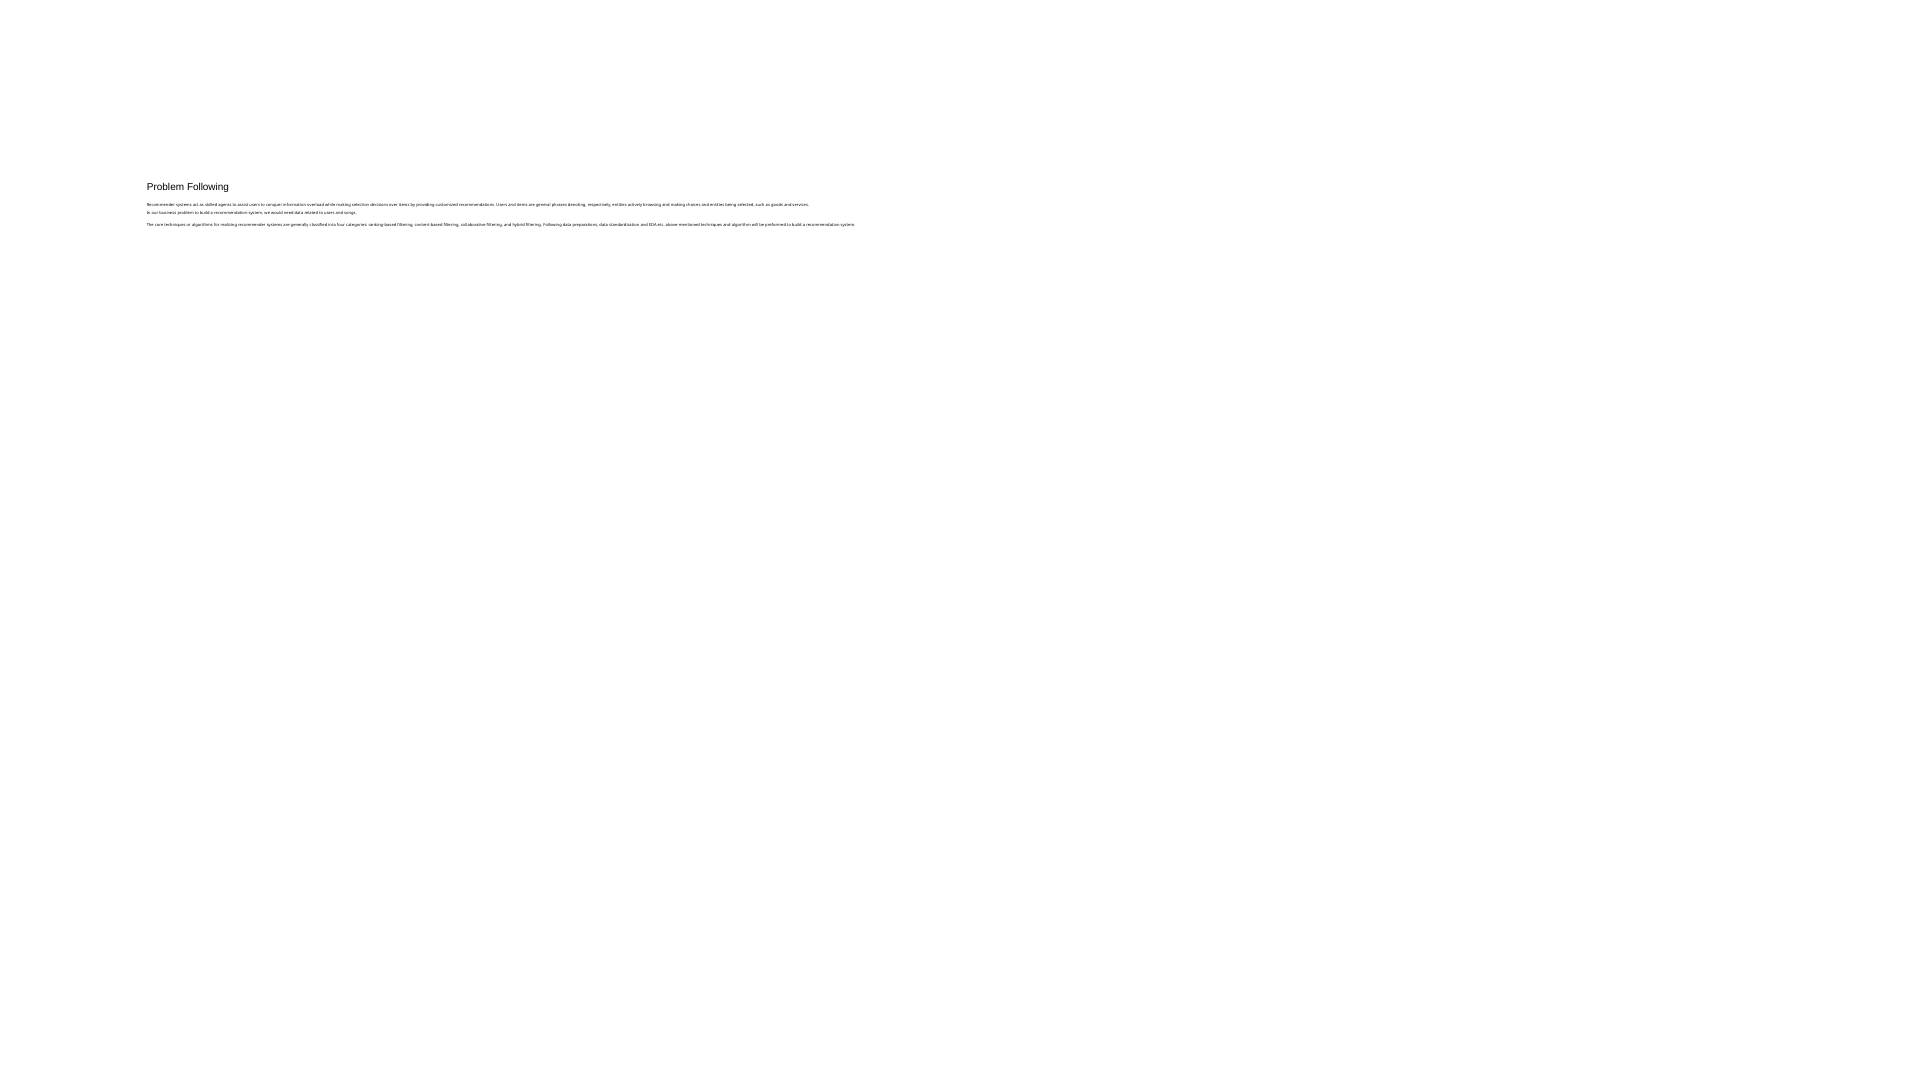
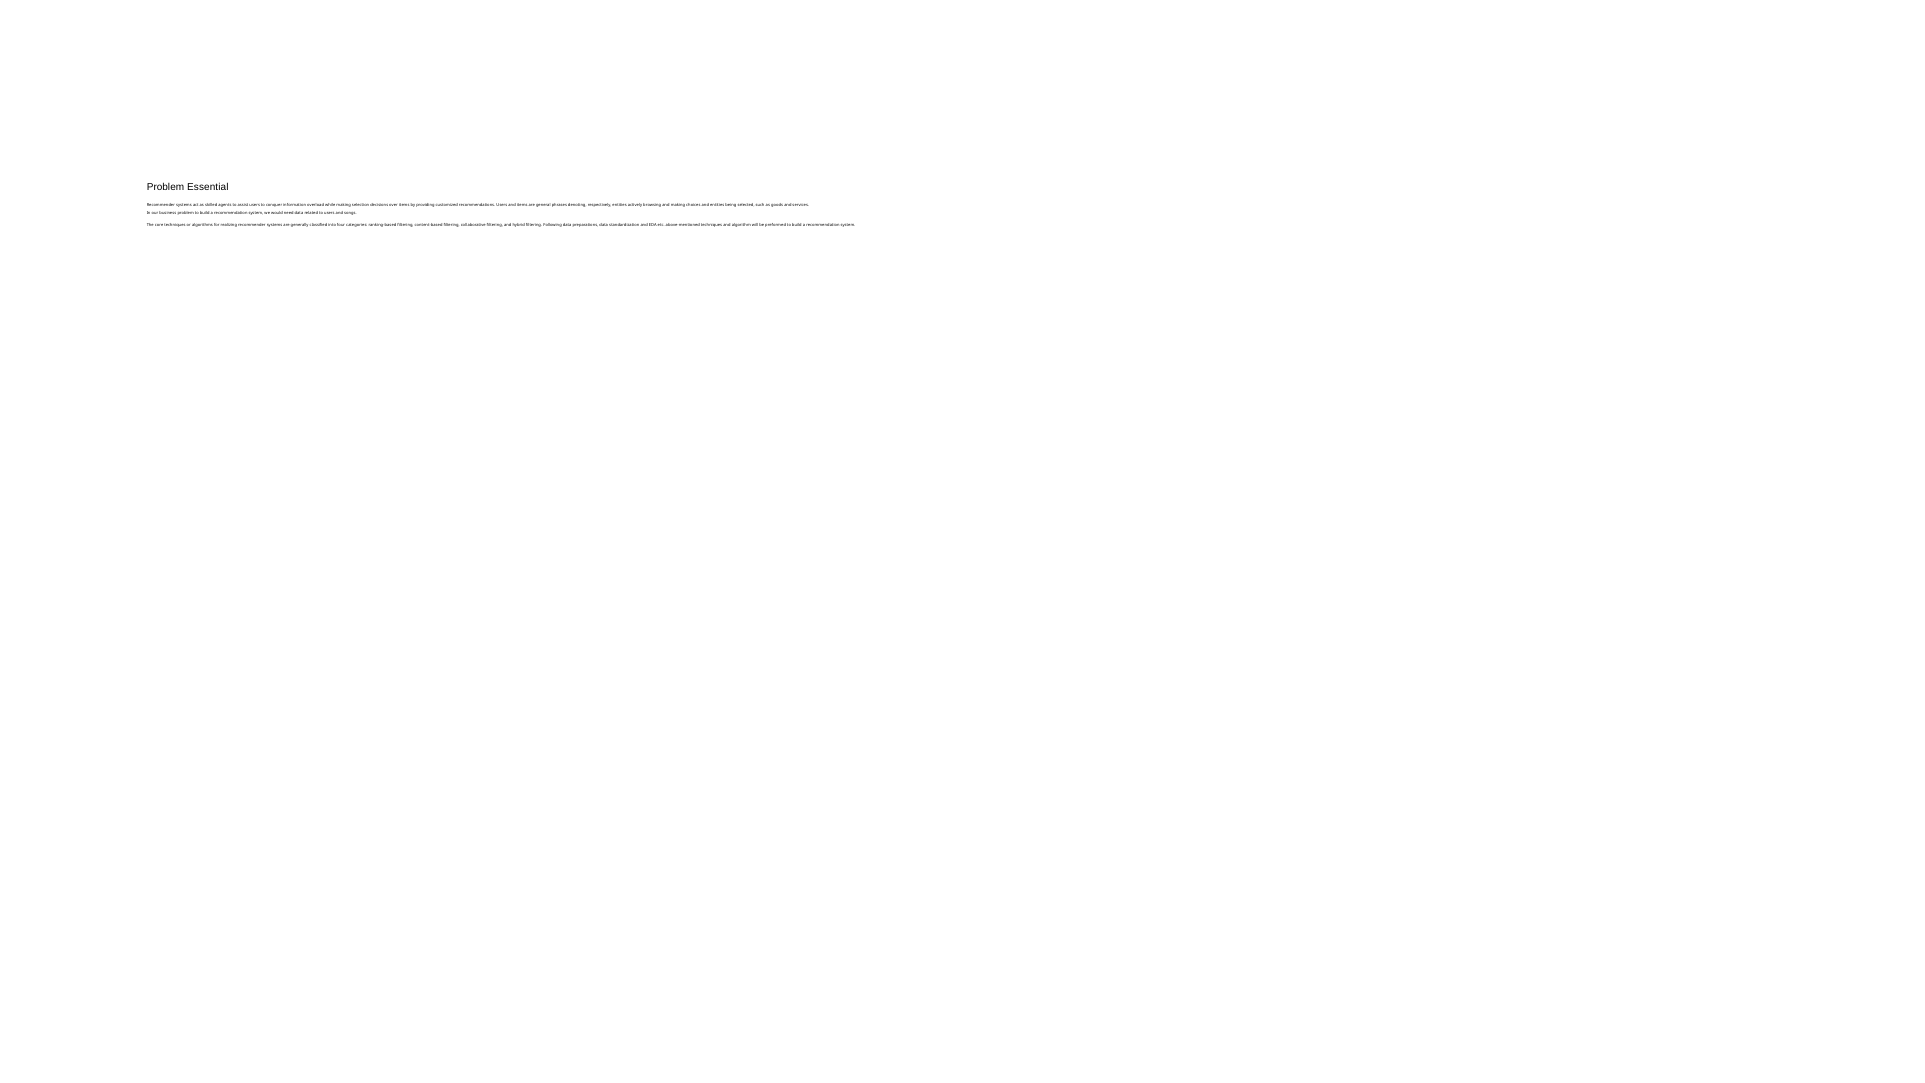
Problem Following: Following -> Essential (208, 187)
